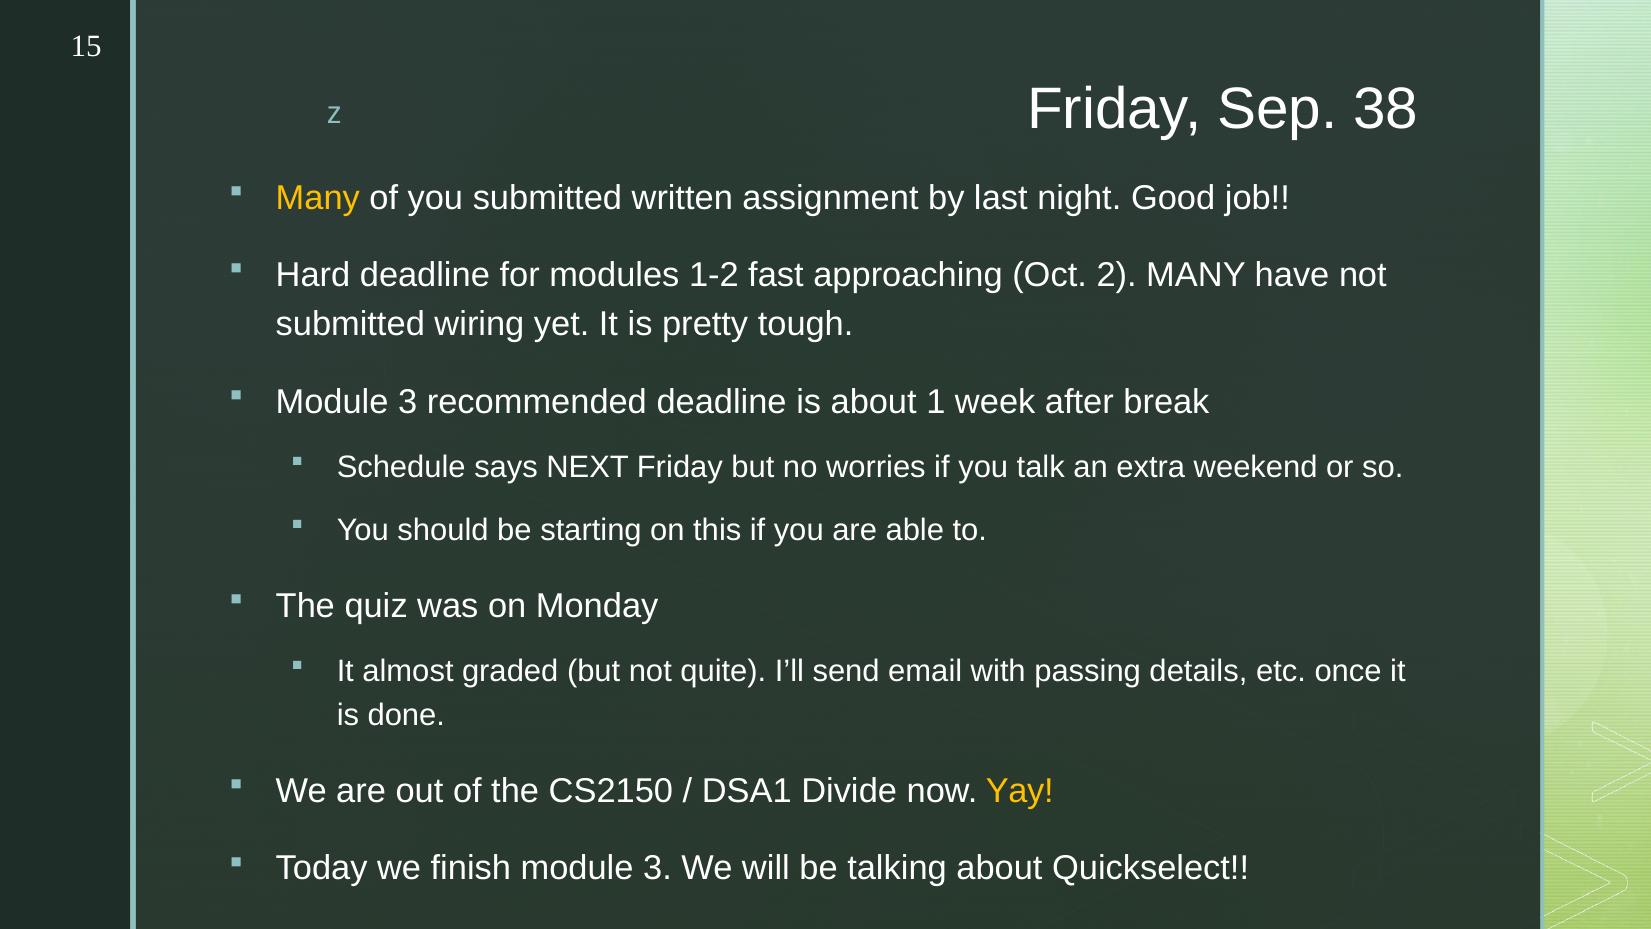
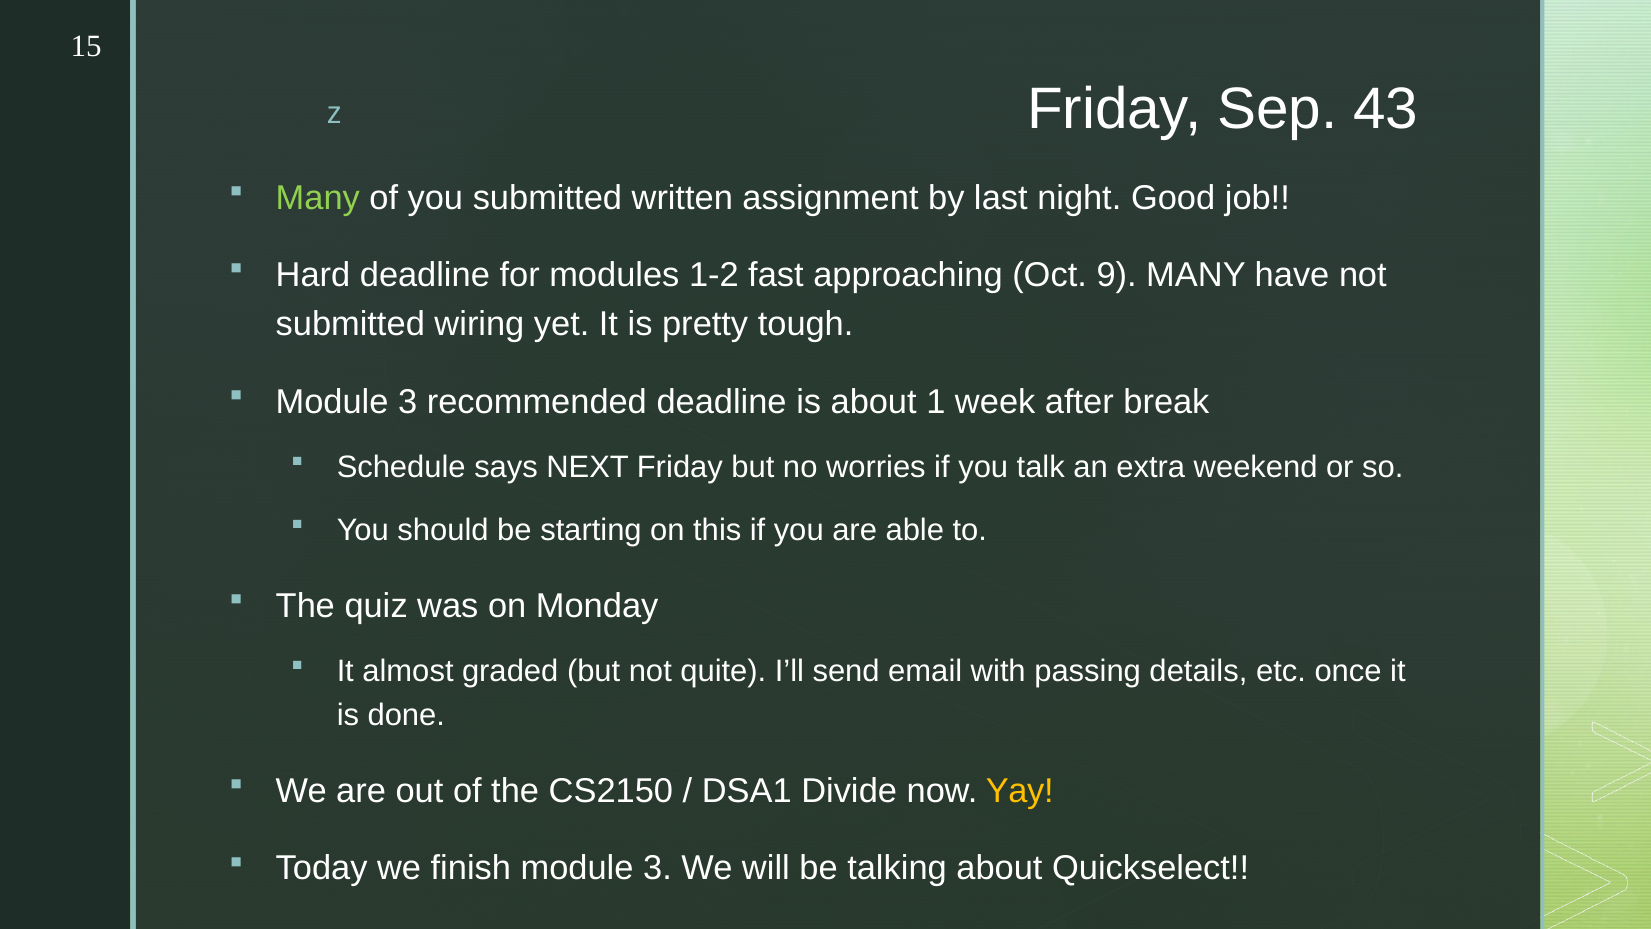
38: 38 -> 43 (1386, 110)
Many colour: yellow -> light green (318, 198)
2: 2 -> 9 (1117, 275)
